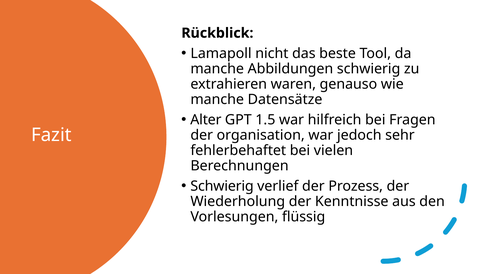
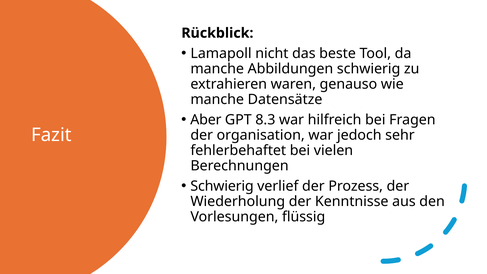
Alter: Alter -> Aber (206, 120)
1.5: 1.5 -> 8.3 (265, 120)
